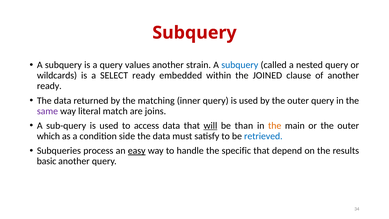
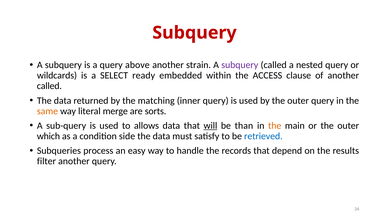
values: values -> above (137, 65)
subquery colour: blue -> purple (240, 65)
JOINED: JOINED -> ACCESS (267, 75)
ready: ready -> called (49, 86)
same colour: purple -> orange (47, 111)
match: match -> merge (115, 111)
joins: joins -> sorts (156, 111)
access: access -> allows (146, 126)
easy underline: present -> none (137, 151)
specific: specific -> records (236, 151)
basic: basic -> filter (46, 161)
